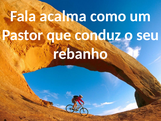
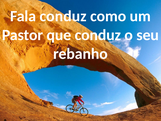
Fala acalma: acalma -> conduz (63, 16)
